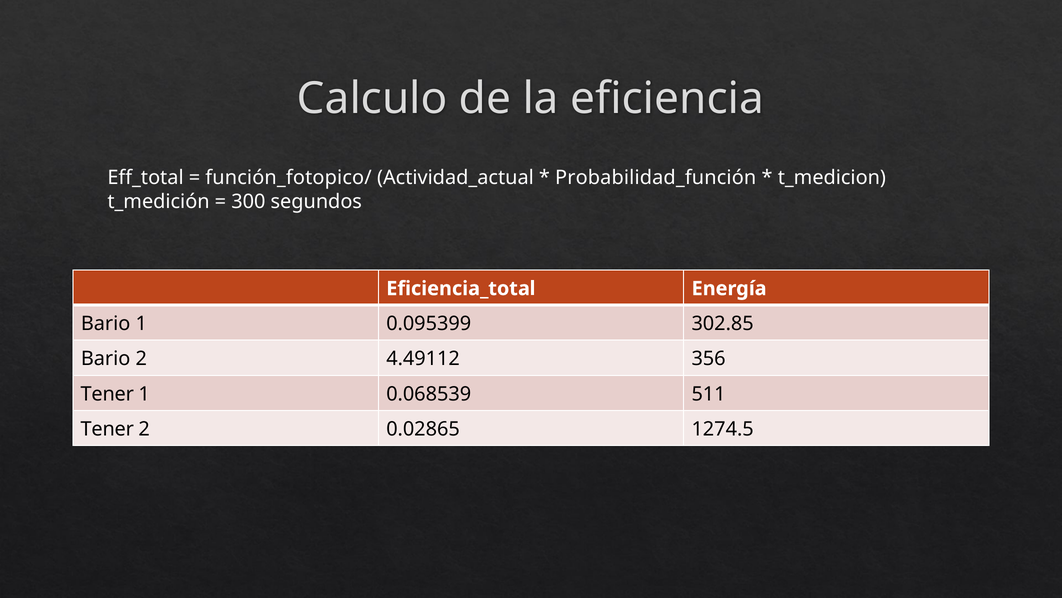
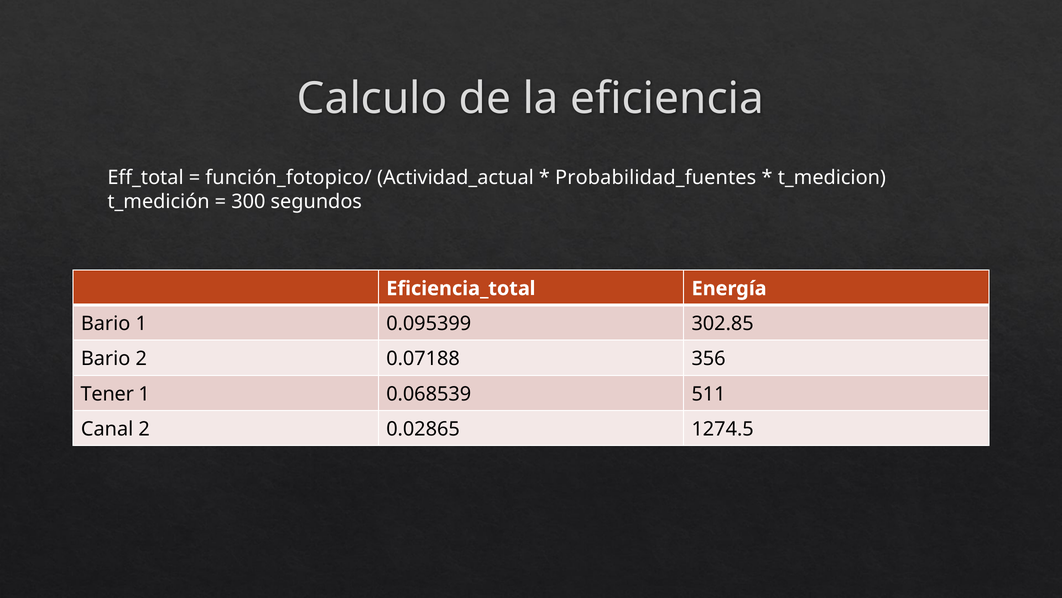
Probabilidad_función: Probabilidad_función -> Probabilidad_fuentes (656, 177)
4.49112: 4.49112 -> 0.07188 (423, 358)
Tener: Tener -> Canal (107, 429)
